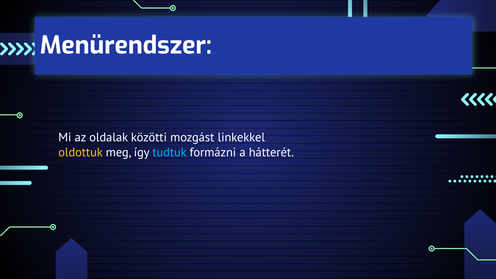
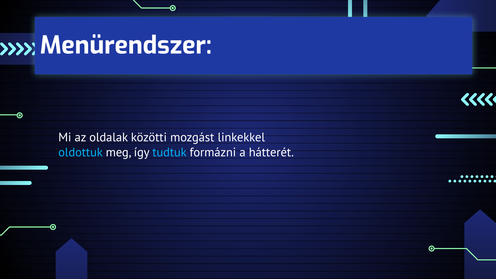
oldottuk colour: yellow -> light blue (81, 152)
